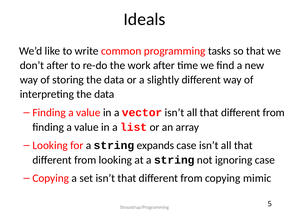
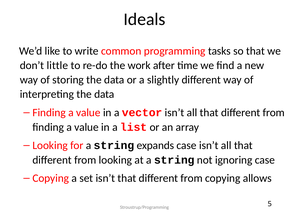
don’t after: after -> little (57, 65)
mimic: mimic -> allows (257, 178)
